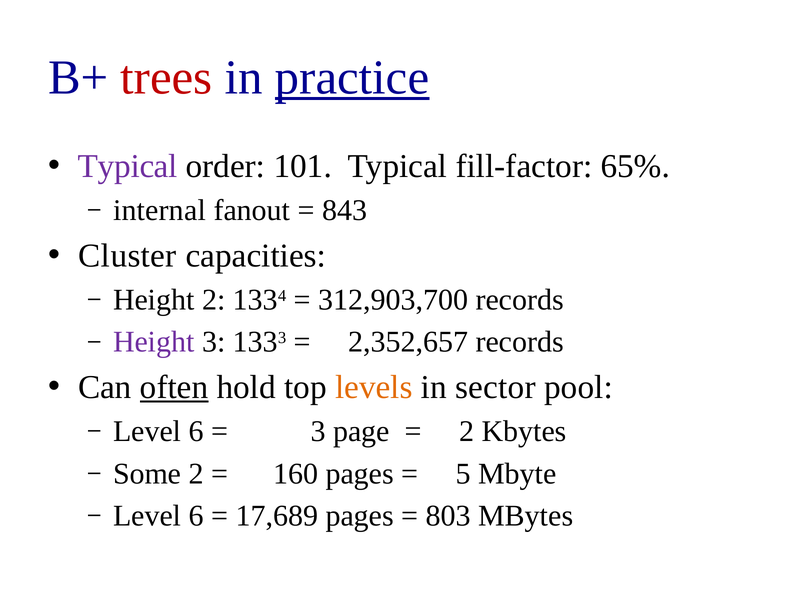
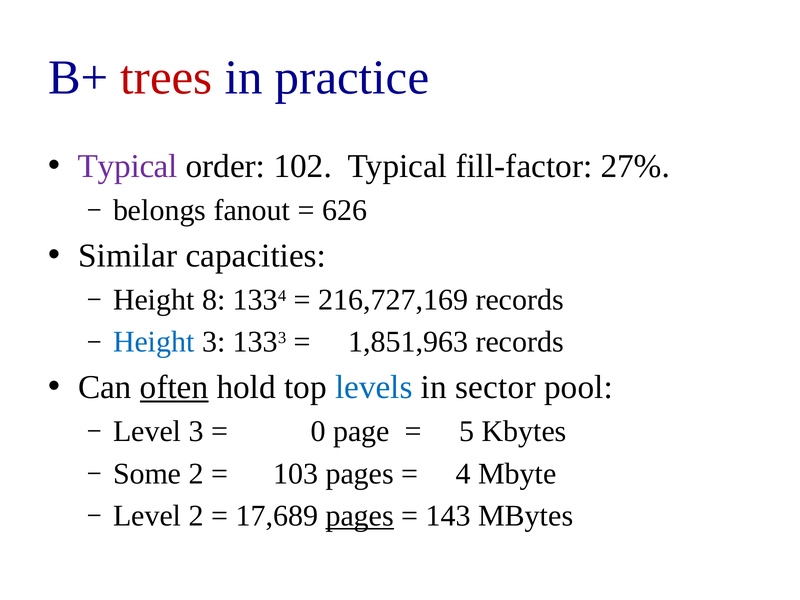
practice underline: present -> none (352, 77)
101: 101 -> 102 (303, 166)
65%: 65% -> 27% (635, 166)
internal: internal -> belongs (160, 210)
843: 843 -> 626 (345, 210)
Cluster: Cluster -> Similar (128, 256)
Height 2: 2 -> 8 (214, 300)
312,903,700: 312,903,700 -> 216,727,169 (393, 300)
Height colour: purple -> blue (154, 342)
2,352,657: 2,352,657 -> 1,851,963 (408, 342)
levels colour: orange -> blue (374, 387)
6: 6 -> 3 (196, 431)
3: 3 -> 0 (318, 431)
2: 2 -> 5 (467, 431)
160: 160 -> 103 (296, 474)
5: 5 -> 4 (463, 474)
6: 6 -> 2 (196, 516)
pages underline: none -> present (360, 516)
803: 803 -> 143 (448, 516)
